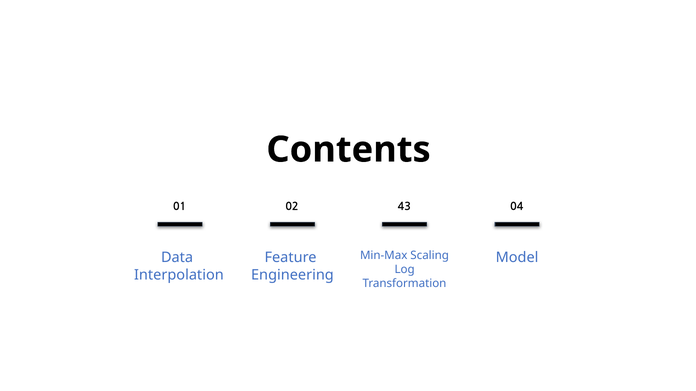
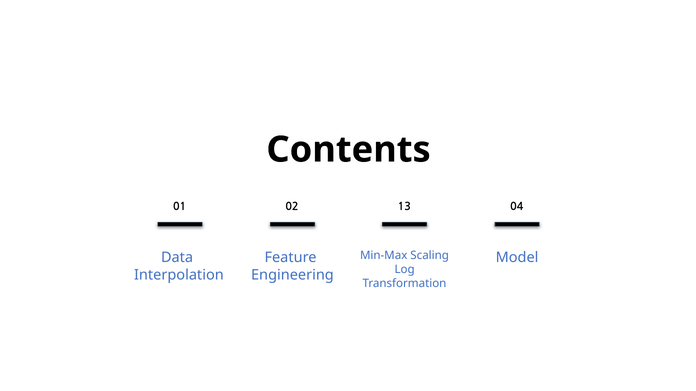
43: 43 -> 13 (404, 207)
